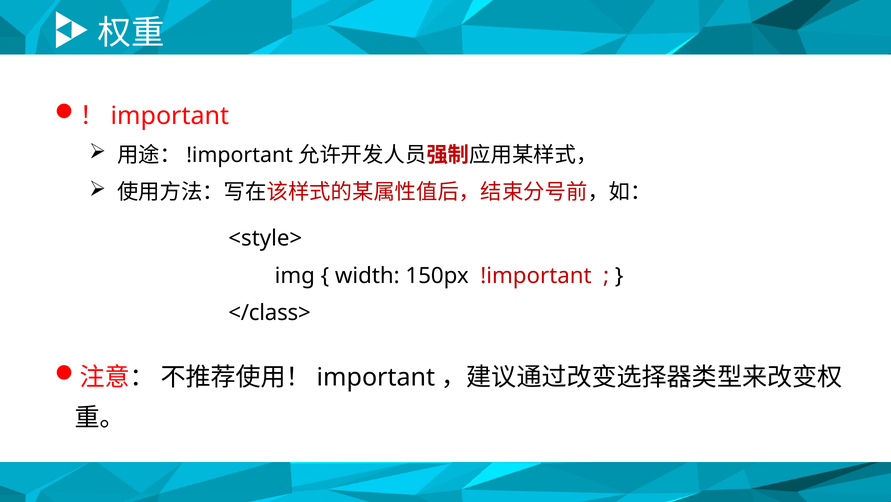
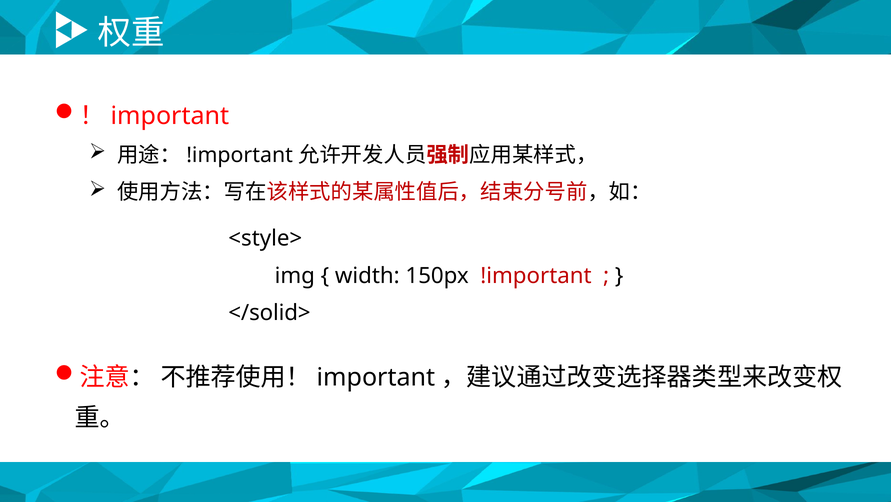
</class>: </class> -> </solid> (269, 313)
